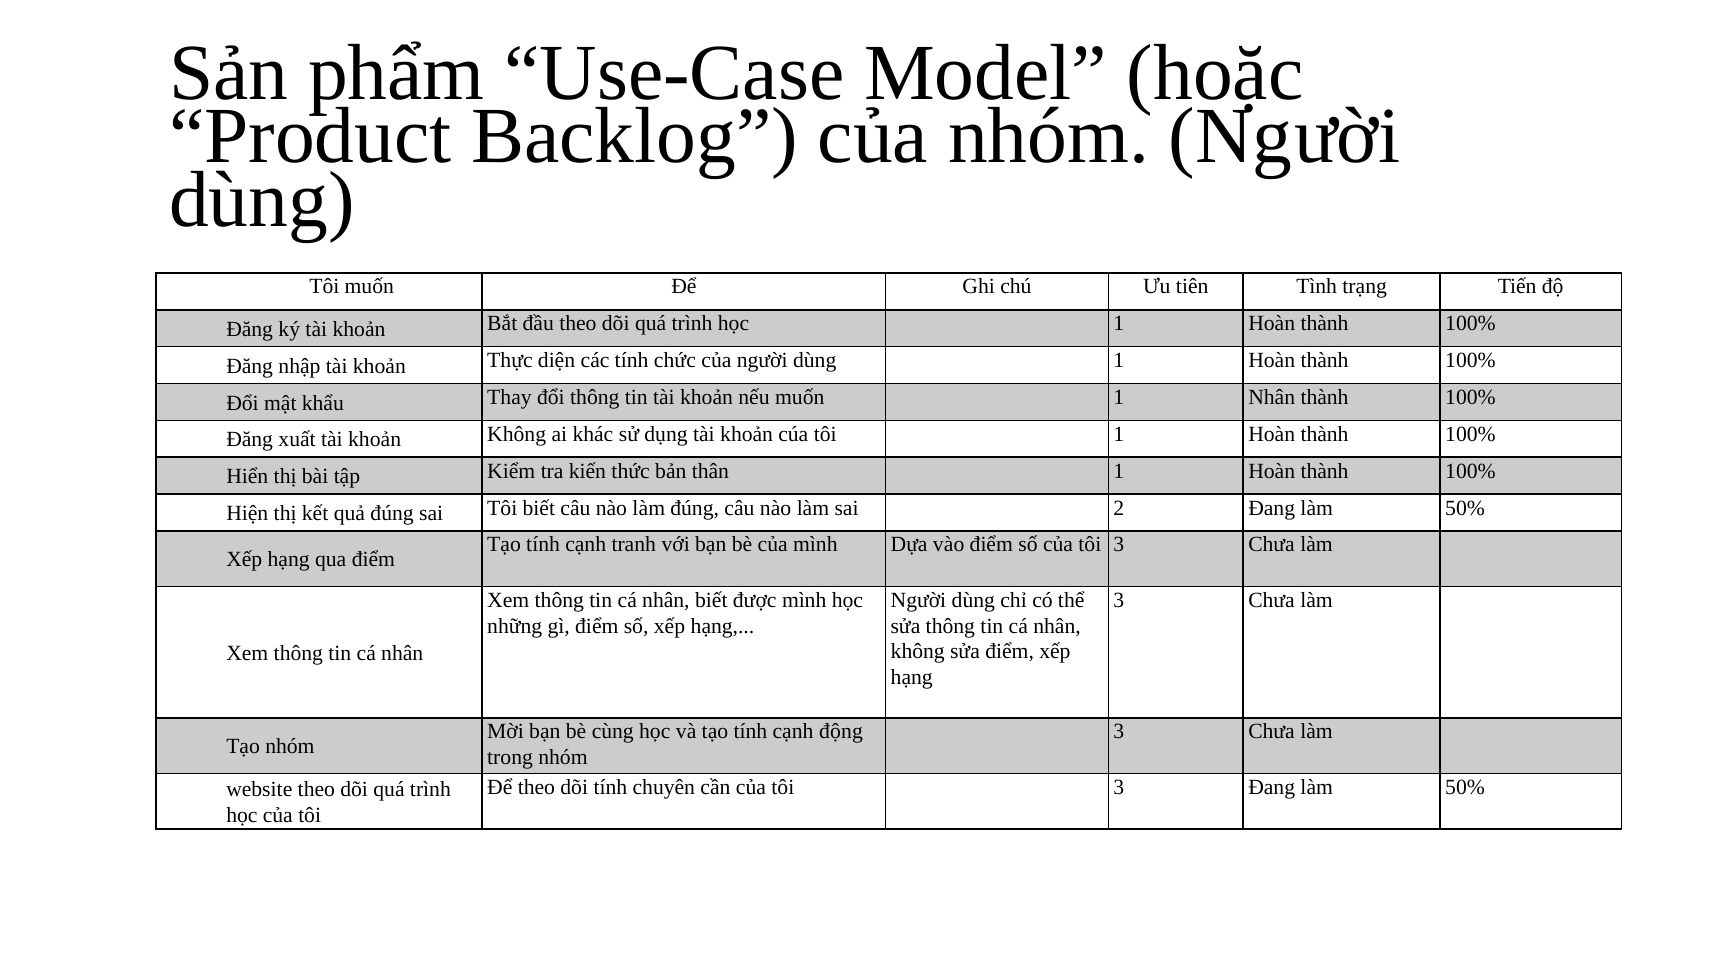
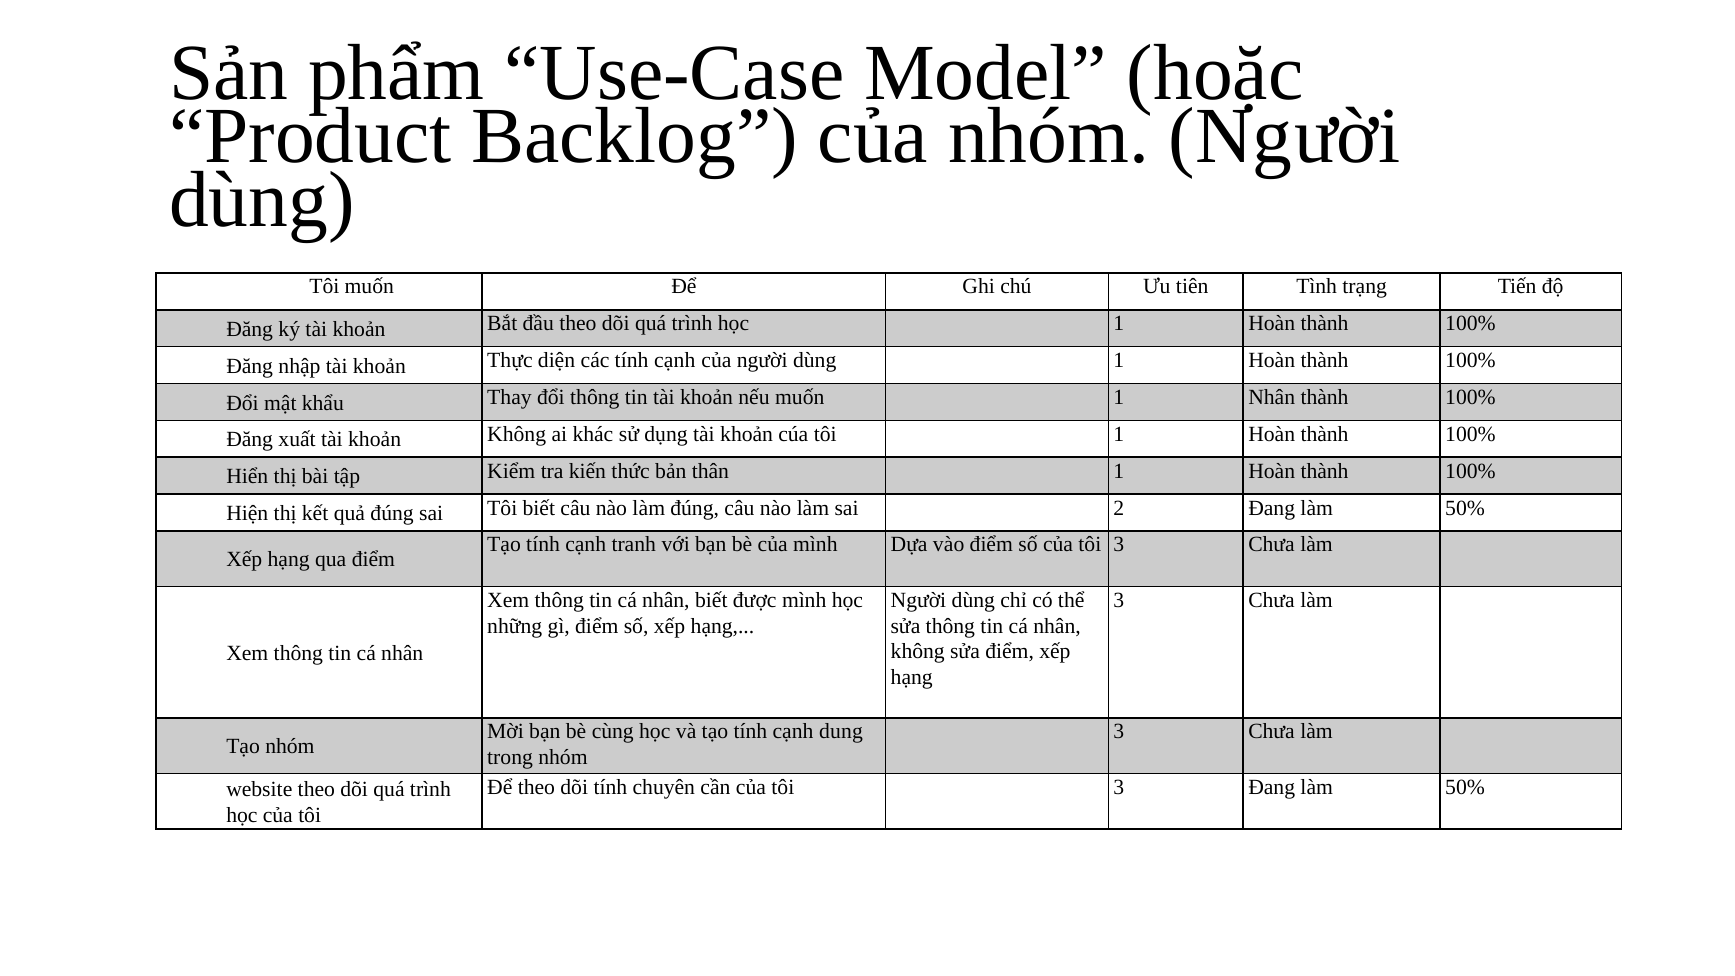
các tính chức: chức -> cạnh (675, 360)
động: động -> dung (841, 732)
